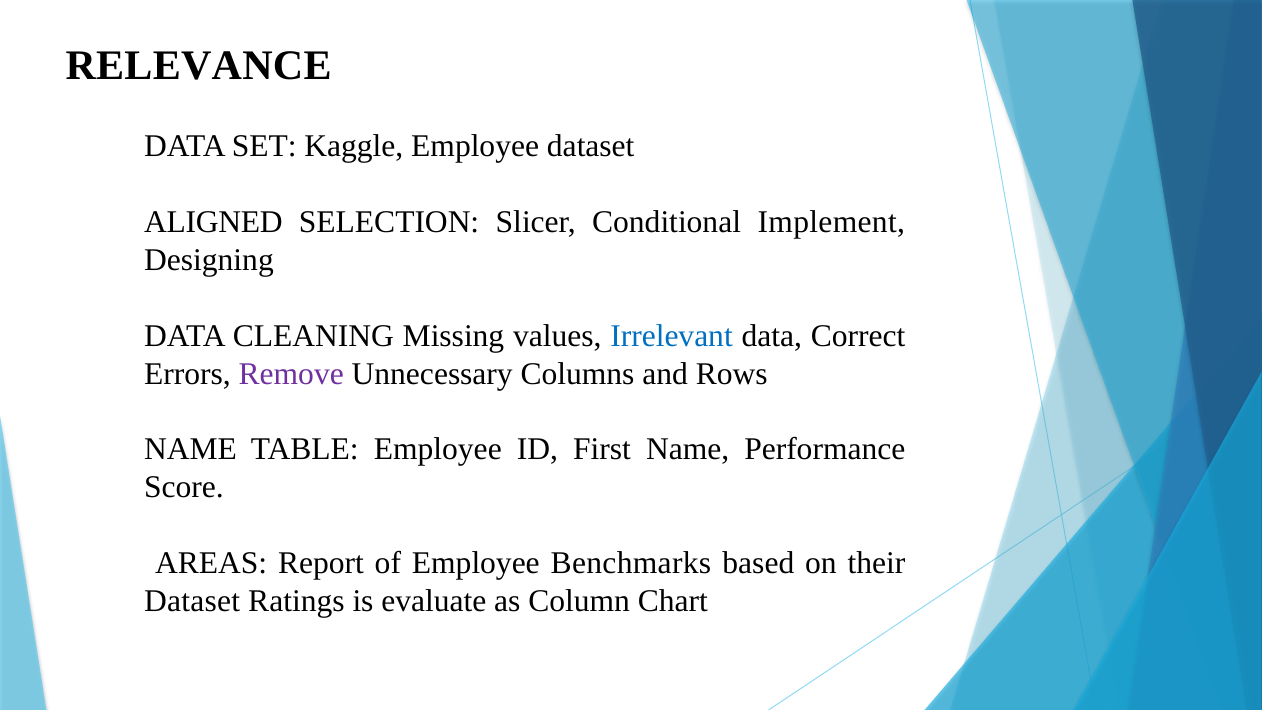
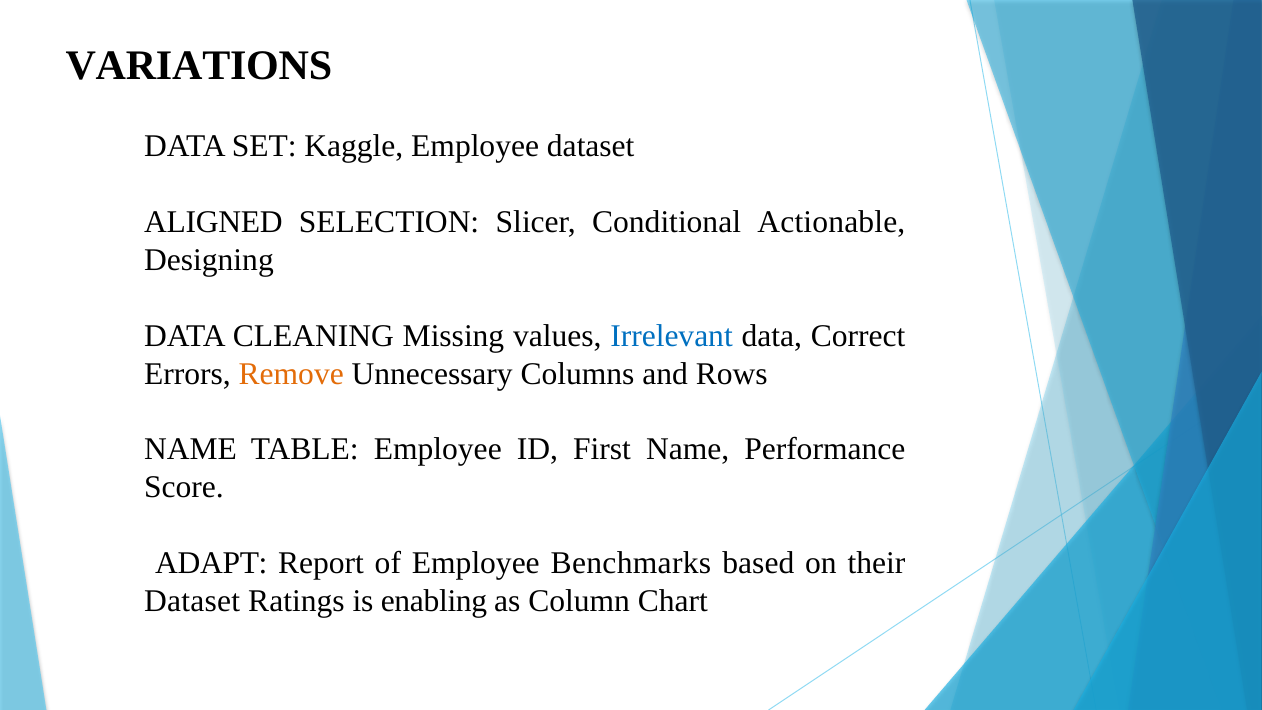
RELEVANCE: RELEVANCE -> VARIATIONS (199, 66)
Implement: Implement -> Actionable (831, 222)
Remove colour: purple -> orange (291, 374)
AREAS: AREAS -> ADAPT (211, 563)
evaluate: evaluate -> enabling (434, 601)
